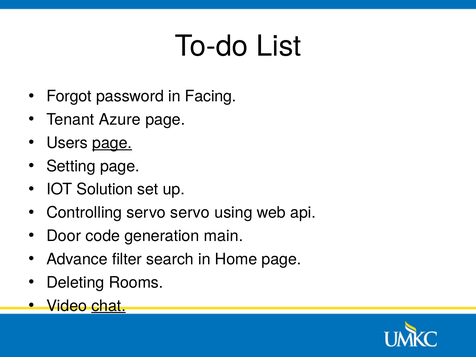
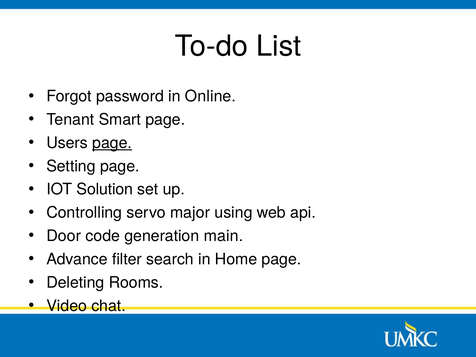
Facing: Facing -> Online (210, 96)
Azure: Azure -> Smart (120, 120)
servo servo: servo -> major (190, 213)
chat underline: present -> none (109, 306)
